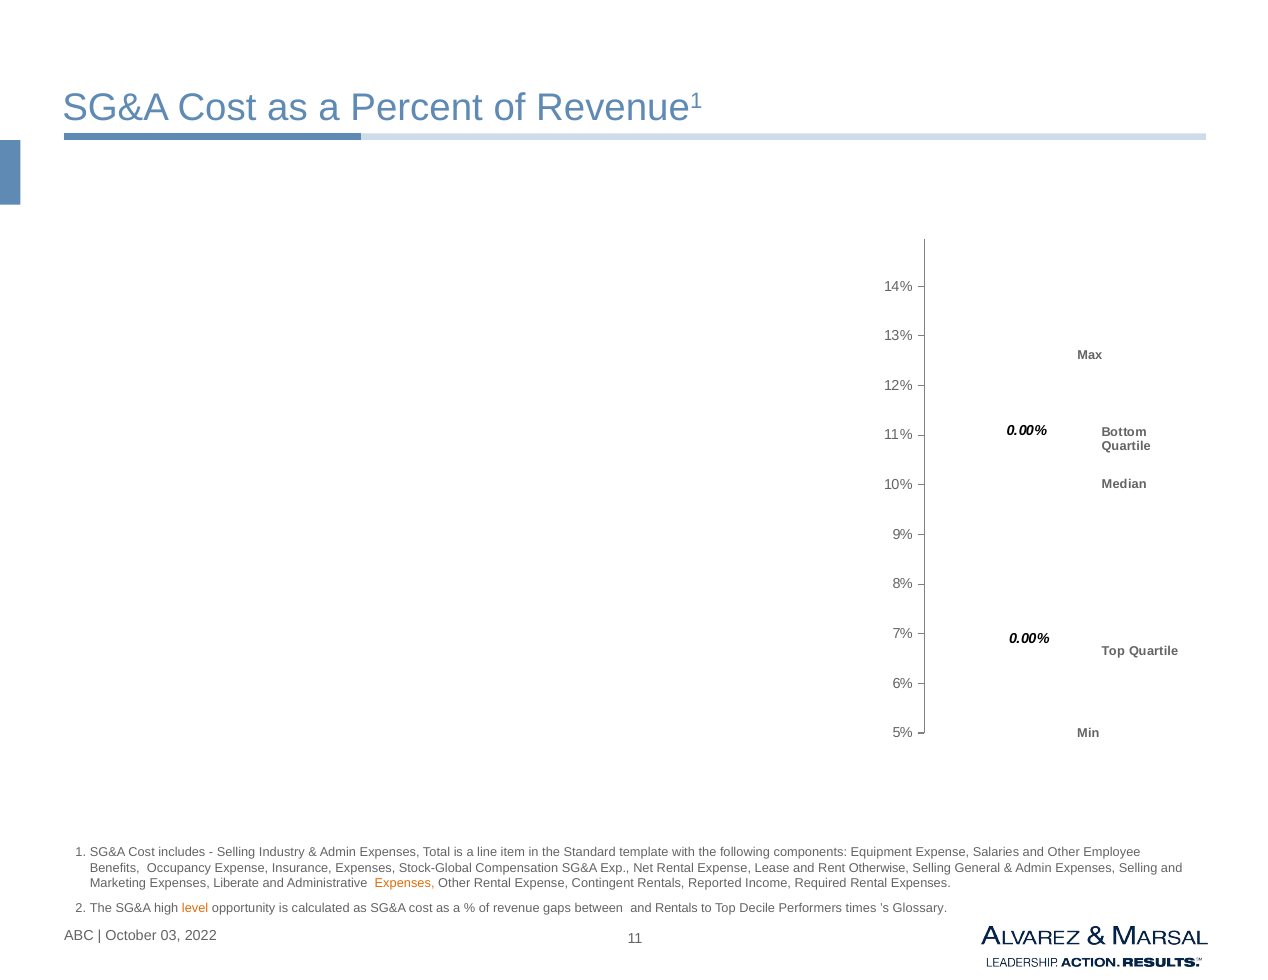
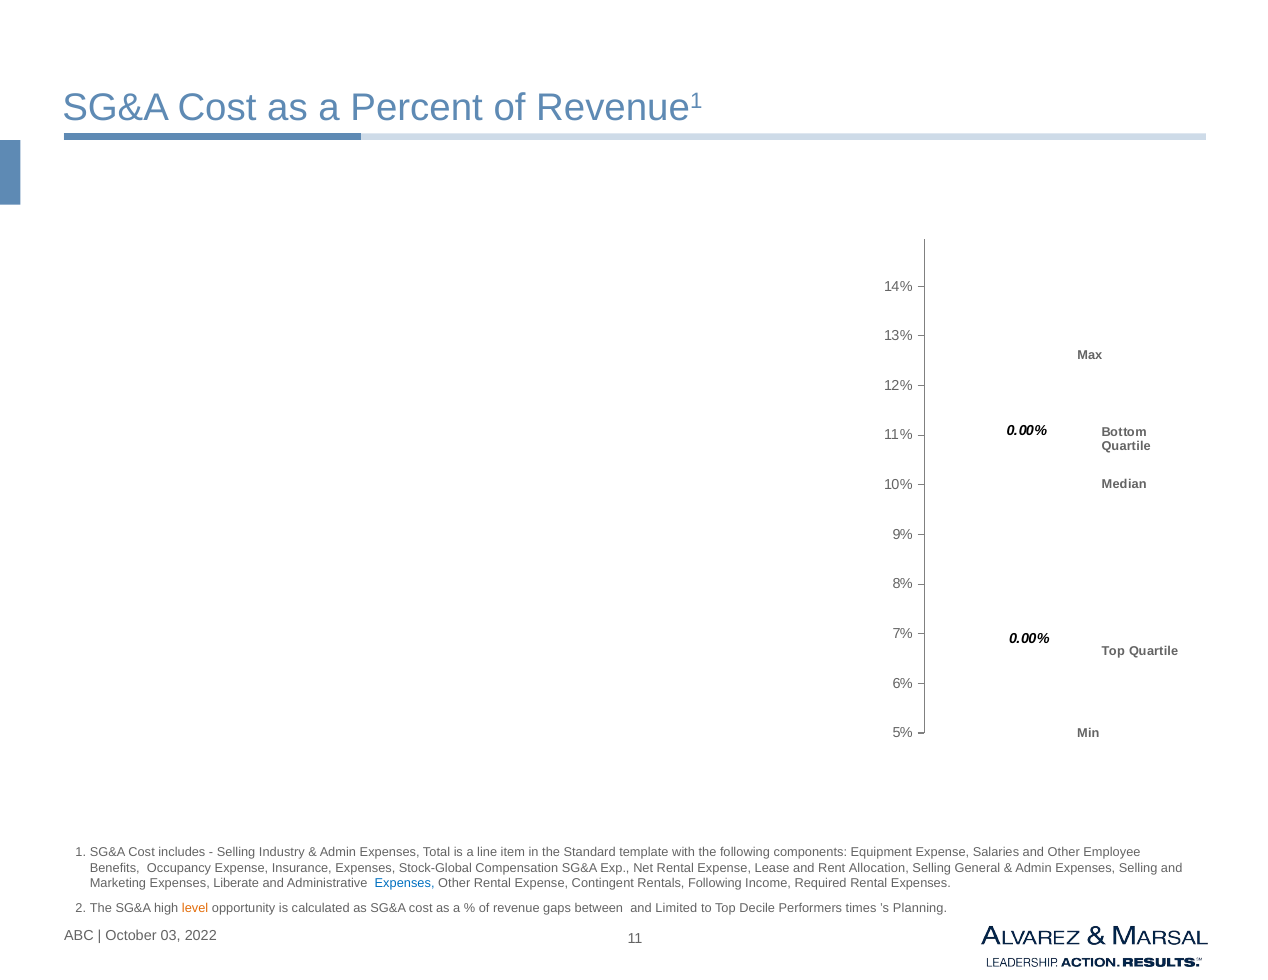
Otherwise: Otherwise -> Allocation (879, 868)
Expenses colour: orange -> blue (405, 883)
Rentals Reported: Reported -> Following (715, 883)
and Rentals: Rentals -> Limited (676, 908)
Glossary: Glossary -> Planning (920, 908)
